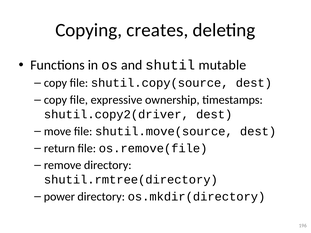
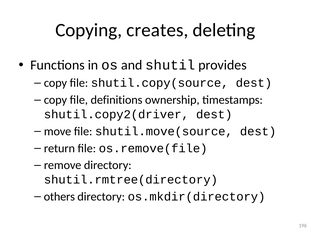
mutable: mutable -> provides (223, 65)
expressive: expressive -> definitions (117, 100)
power: power -> others (59, 197)
